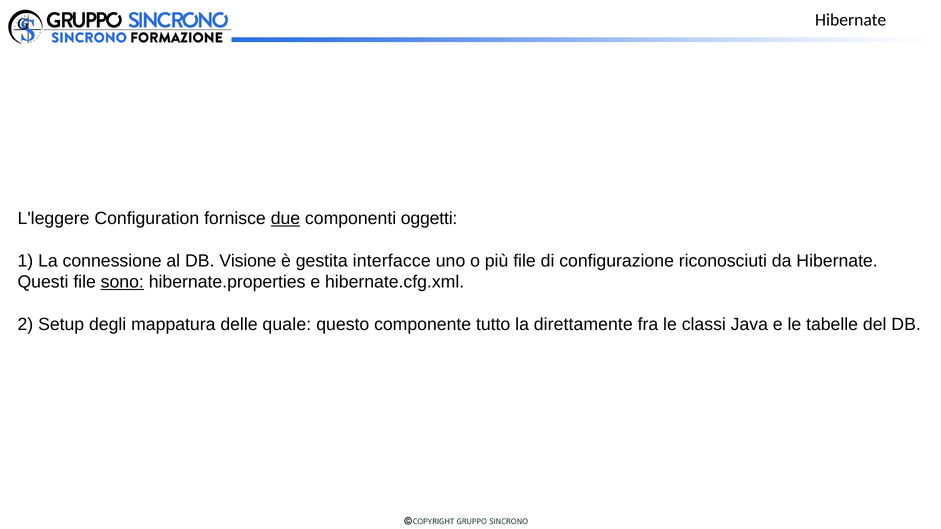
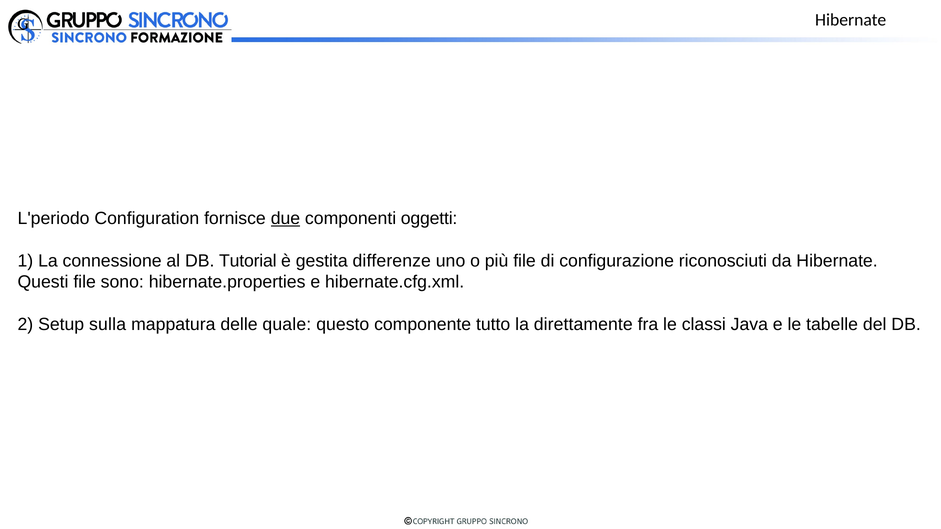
L'leggere: L'leggere -> L'periodo (54, 219)
Visione: Visione -> Tutorial (248, 261)
interfacce: interfacce -> differenze (392, 261)
sono underline: present -> none (122, 282)
degli: degli -> sulla (108, 325)
